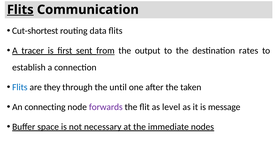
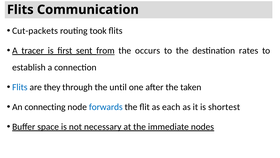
Flits underline: present -> none (20, 10)
Cut-shortest: Cut-shortest -> Cut-packets (35, 31)
data: data -> took (98, 31)
output: output -> occurs (148, 50)
forwards colour: purple -> blue (106, 107)
level: level -> each (171, 107)
message: message -> shortest (224, 107)
